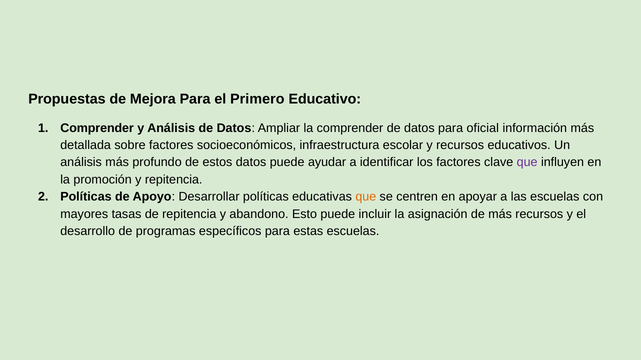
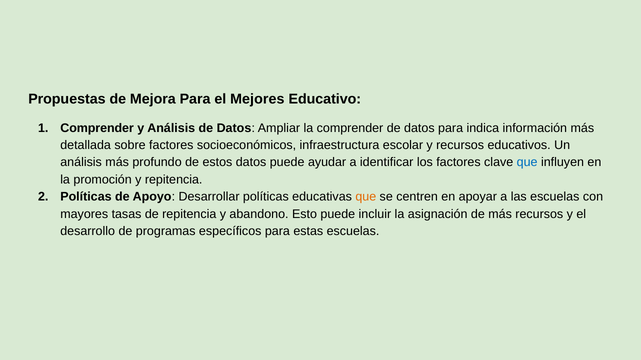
Primero: Primero -> Mejores (257, 99)
oficial: oficial -> indica (483, 128)
que colour: purple -> blue (527, 163)
